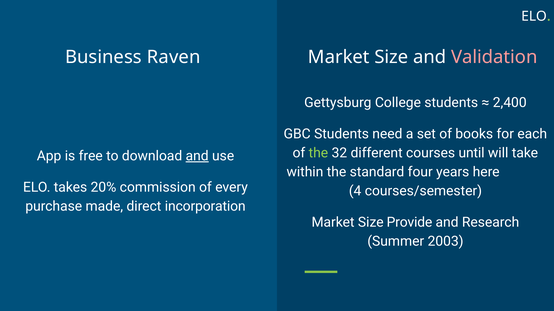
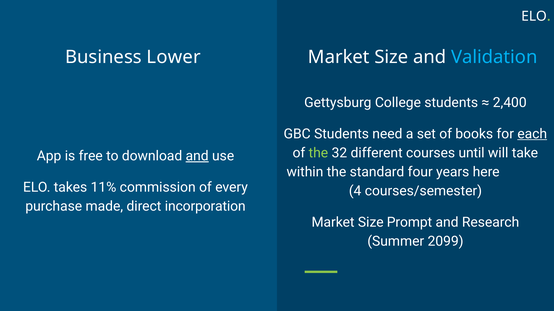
Raven: Raven -> Lower (174, 57)
Validation colour: pink -> light blue (494, 57)
each underline: none -> present (532, 134)
20%: 20% -> 11% (103, 188)
Provide: Provide -> Prompt (409, 223)
2003: 2003 -> 2099 (446, 242)
